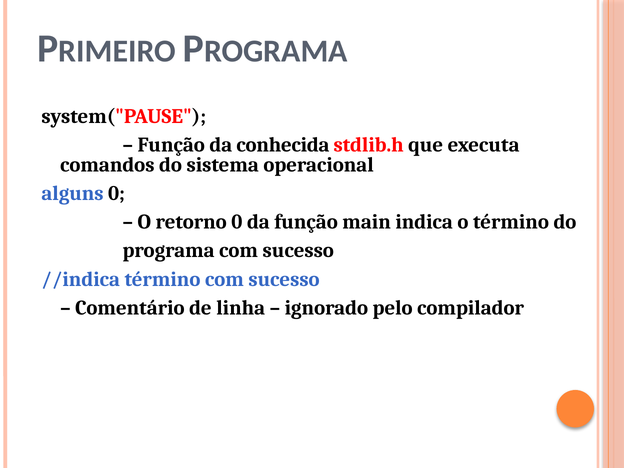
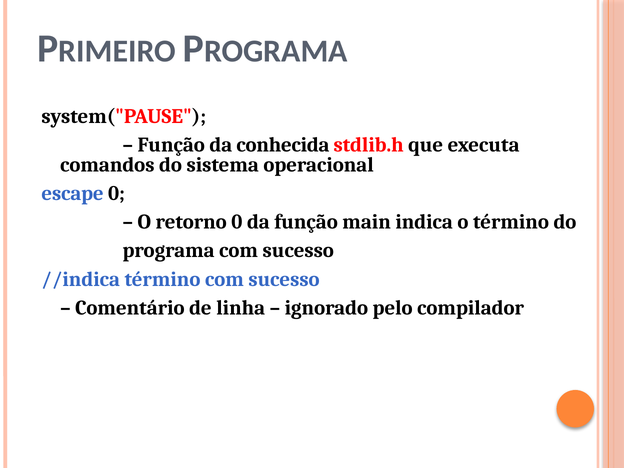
alguns: alguns -> escape (73, 193)
